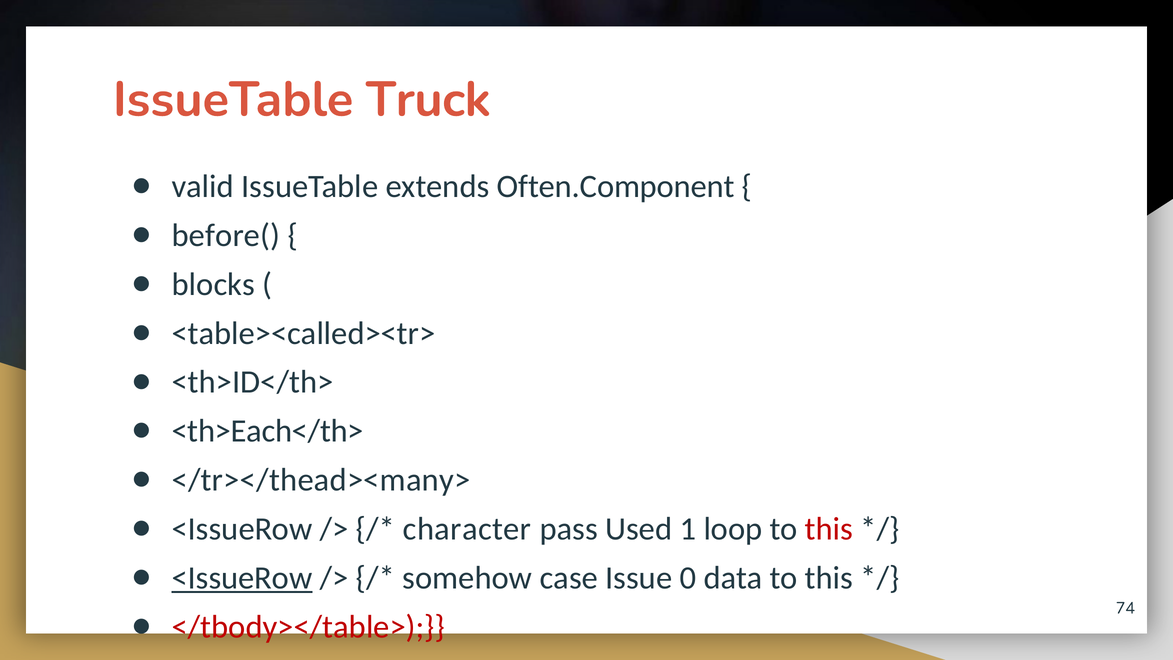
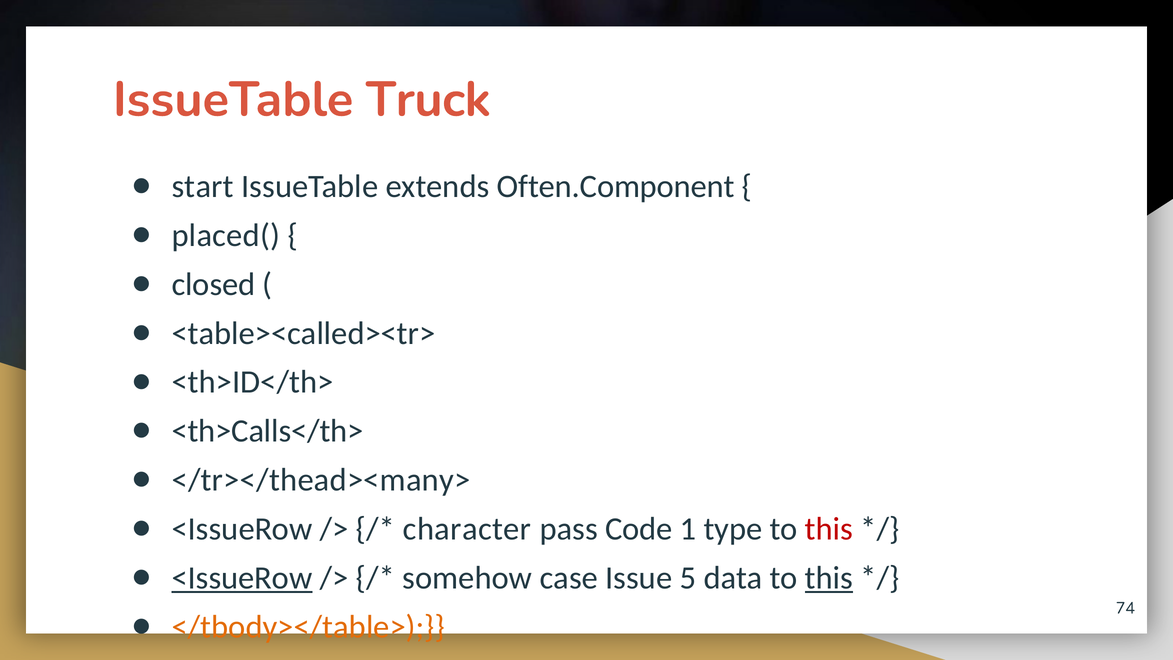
valid: valid -> start (203, 186)
before(: before( -> placed( (226, 235)
blocks: blocks -> closed (213, 284)
<th>Each</th>: <th>Each</th> -> <th>Calls</th> (268, 431)
Used: Used -> Code (639, 529)
loop: loop -> type (733, 529)
0: 0 -> 5 (688, 578)
this underline: none -> present (829, 578)
</tbody></table> colour: red -> orange (308, 627)
